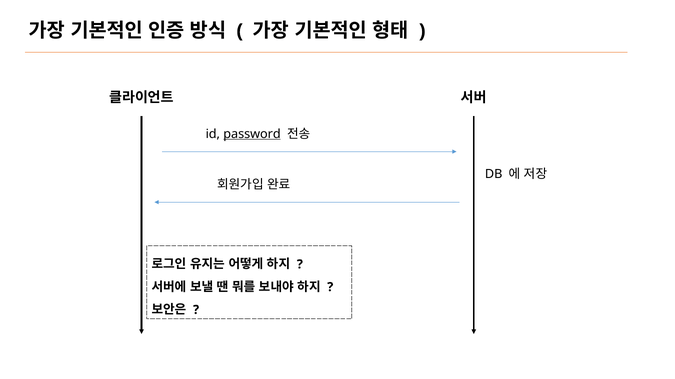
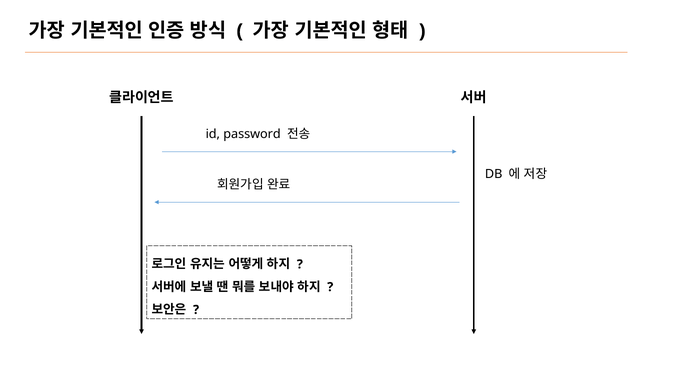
password underline: present -> none (252, 134)
